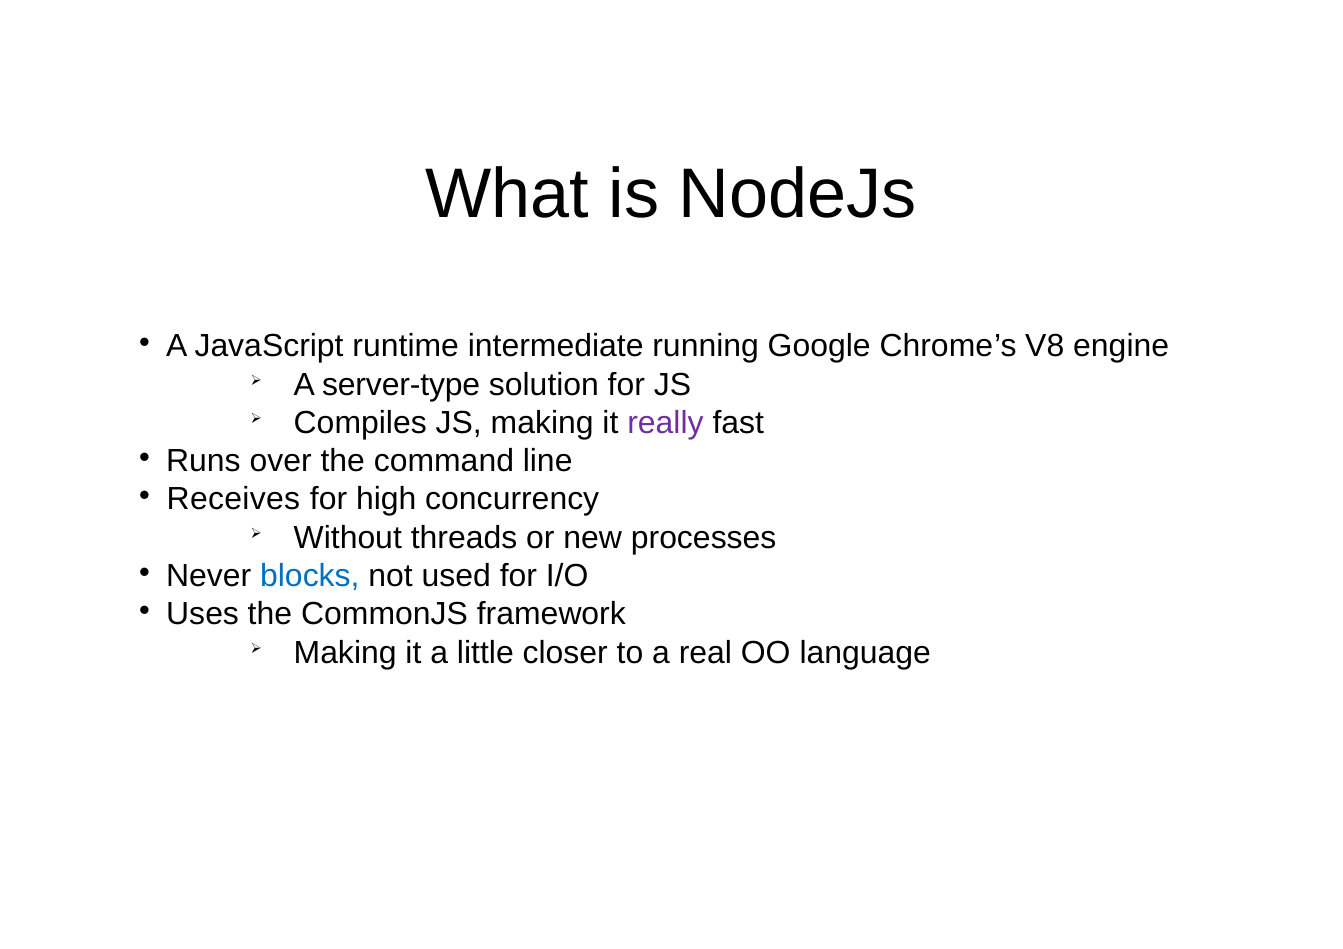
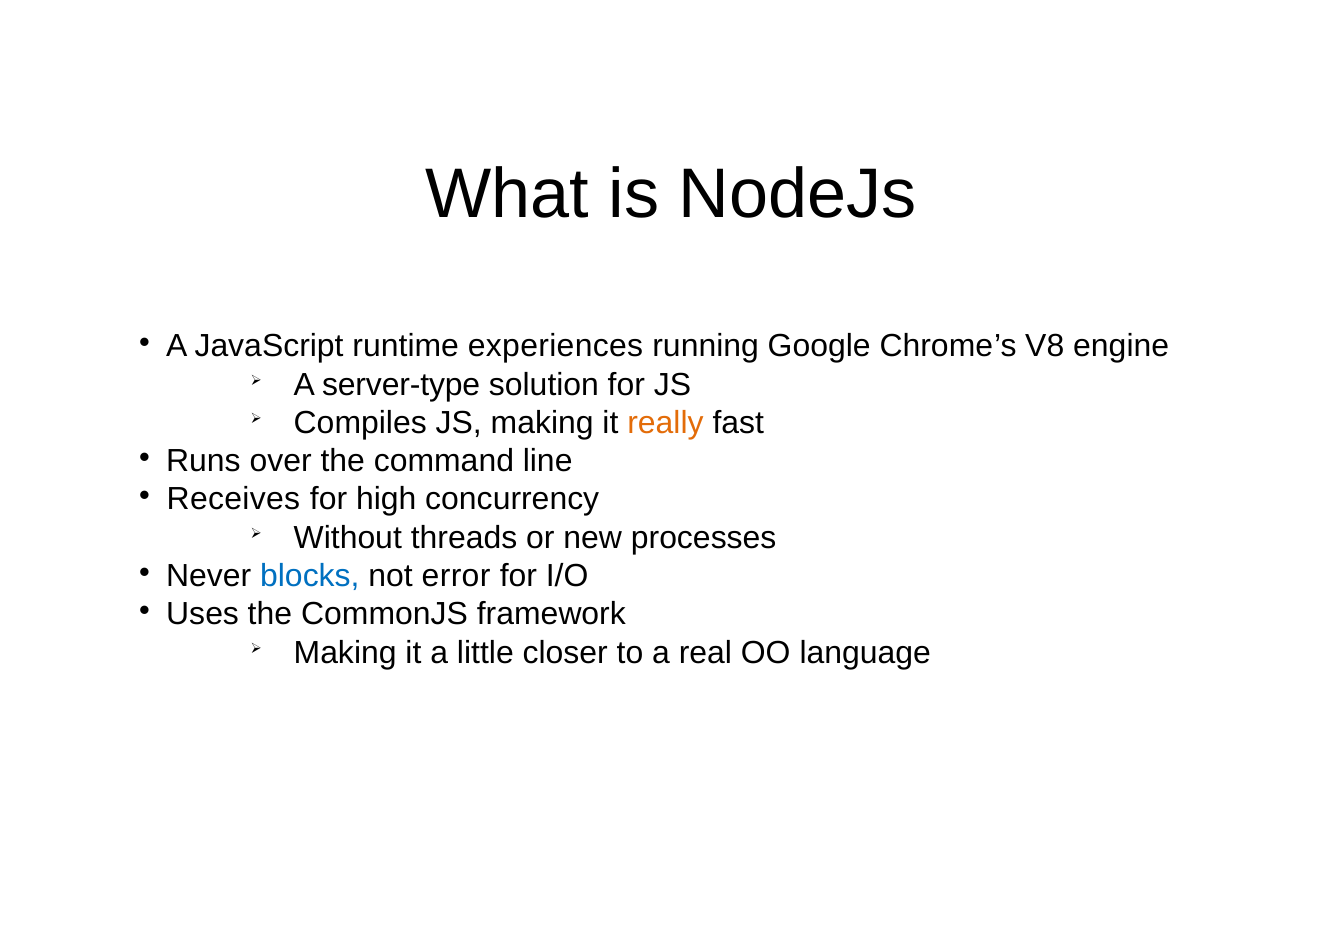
intermediate: intermediate -> experiences (556, 346)
really colour: purple -> orange (665, 423)
used: used -> error (456, 576)
